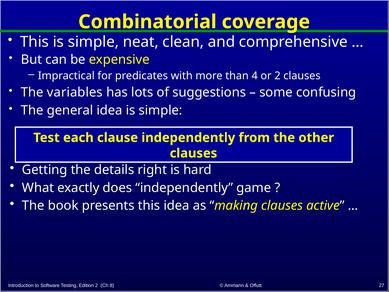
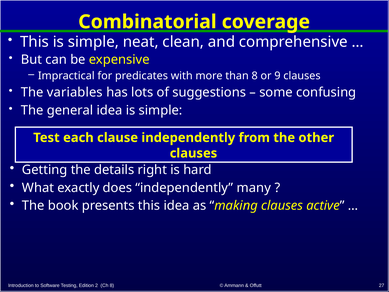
than 4: 4 -> 8 (255, 76)
or 2: 2 -> 9 (277, 76)
game: game -> many (254, 188)
